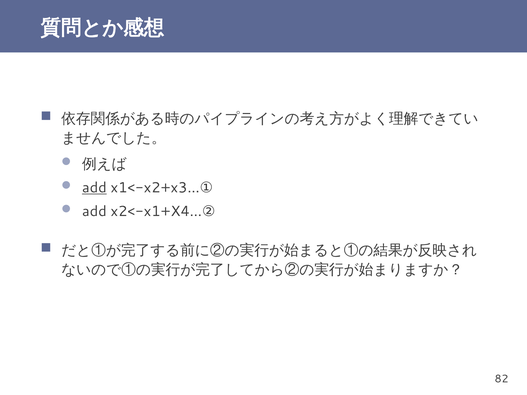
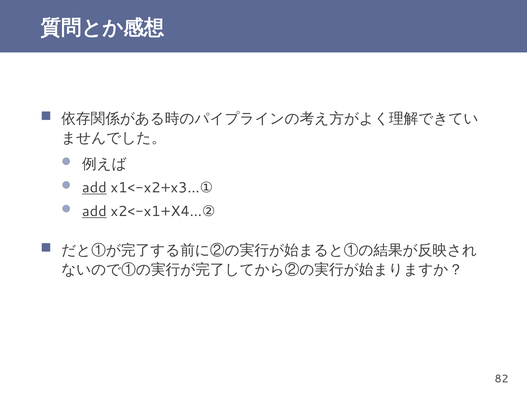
add underline: none -> present (94, 212)
